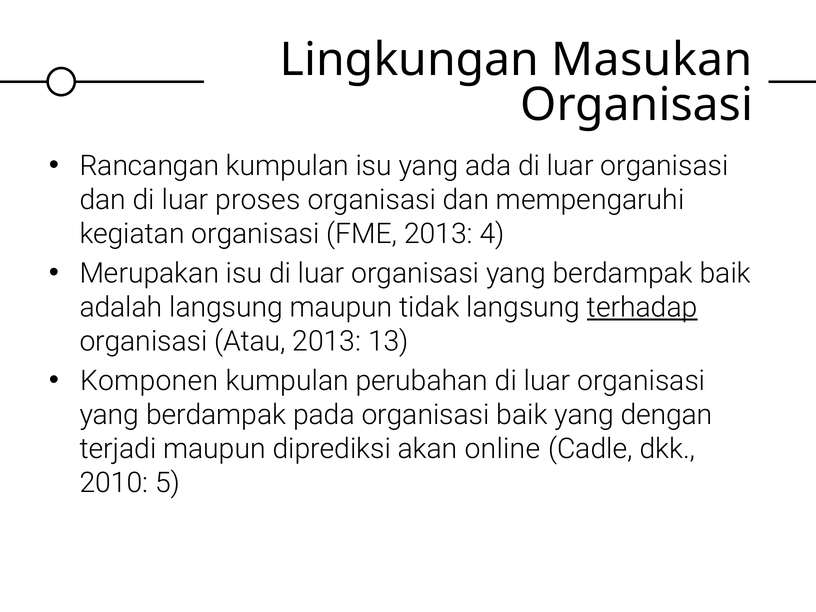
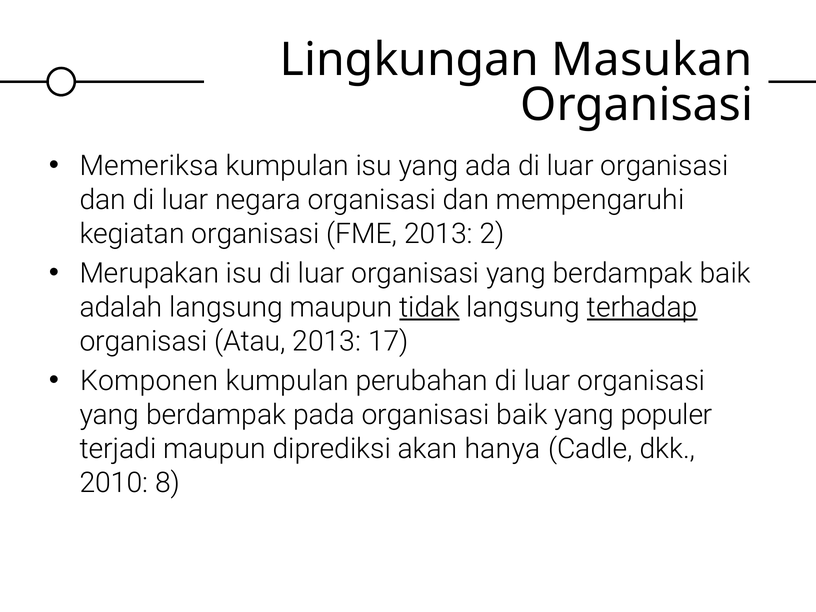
Rancangan: Rancangan -> Memeriksa (149, 166)
proses: proses -> negara (258, 200)
4: 4 -> 2 (492, 234)
tidak underline: none -> present (429, 307)
13: 13 -> 17 (388, 341)
dengan: dengan -> populer (667, 415)
online: online -> hanya (503, 449)
5: 5 -> 8 (167, 483)
